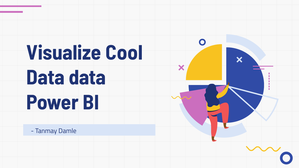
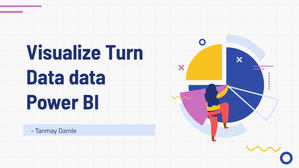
Cool: Cool -> Turn (124, 53)
